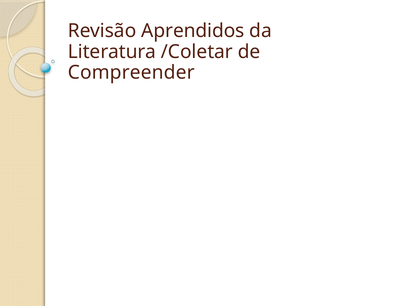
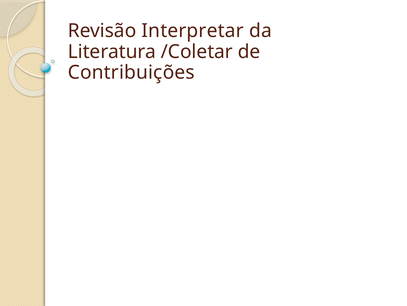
Aprendidos: Aprendidos -> Interpretar (193, 31)
Compreender: Compreender -> Contribuições (131, 72)
